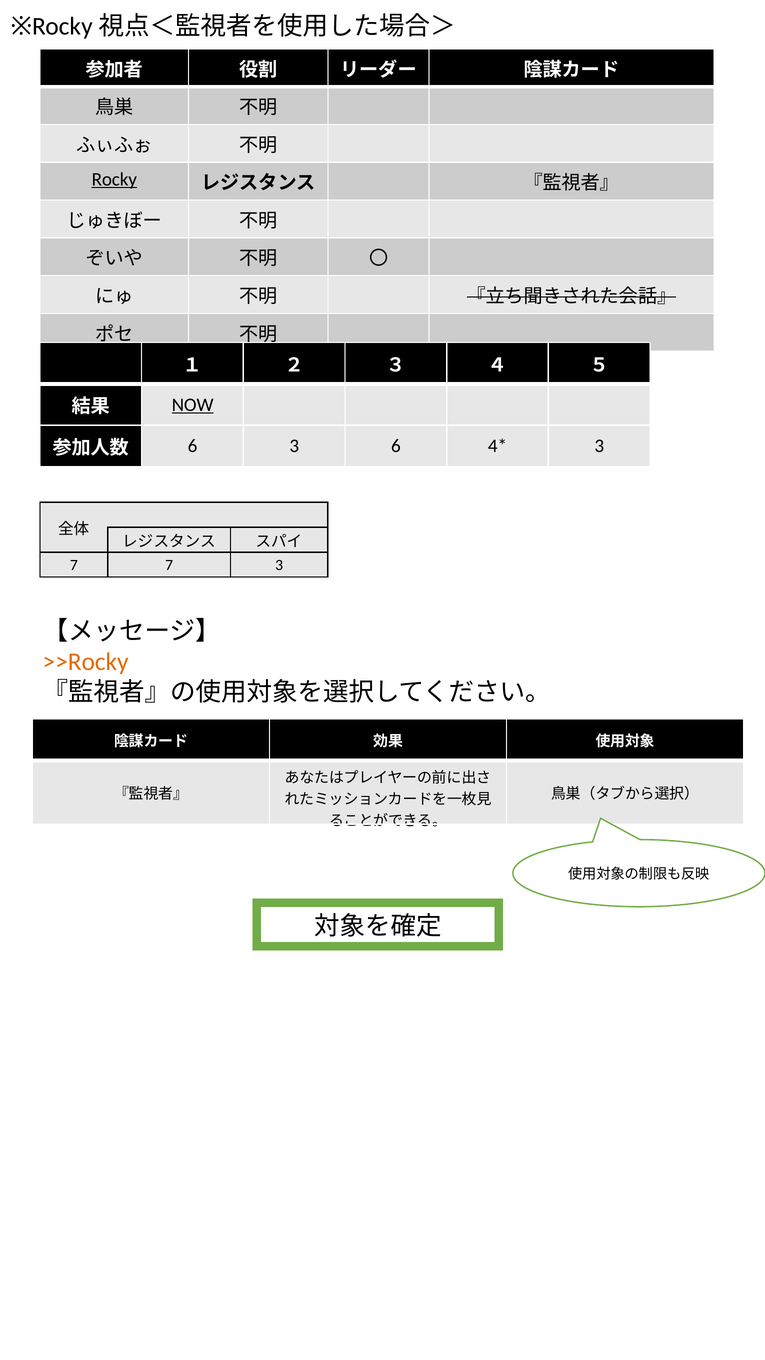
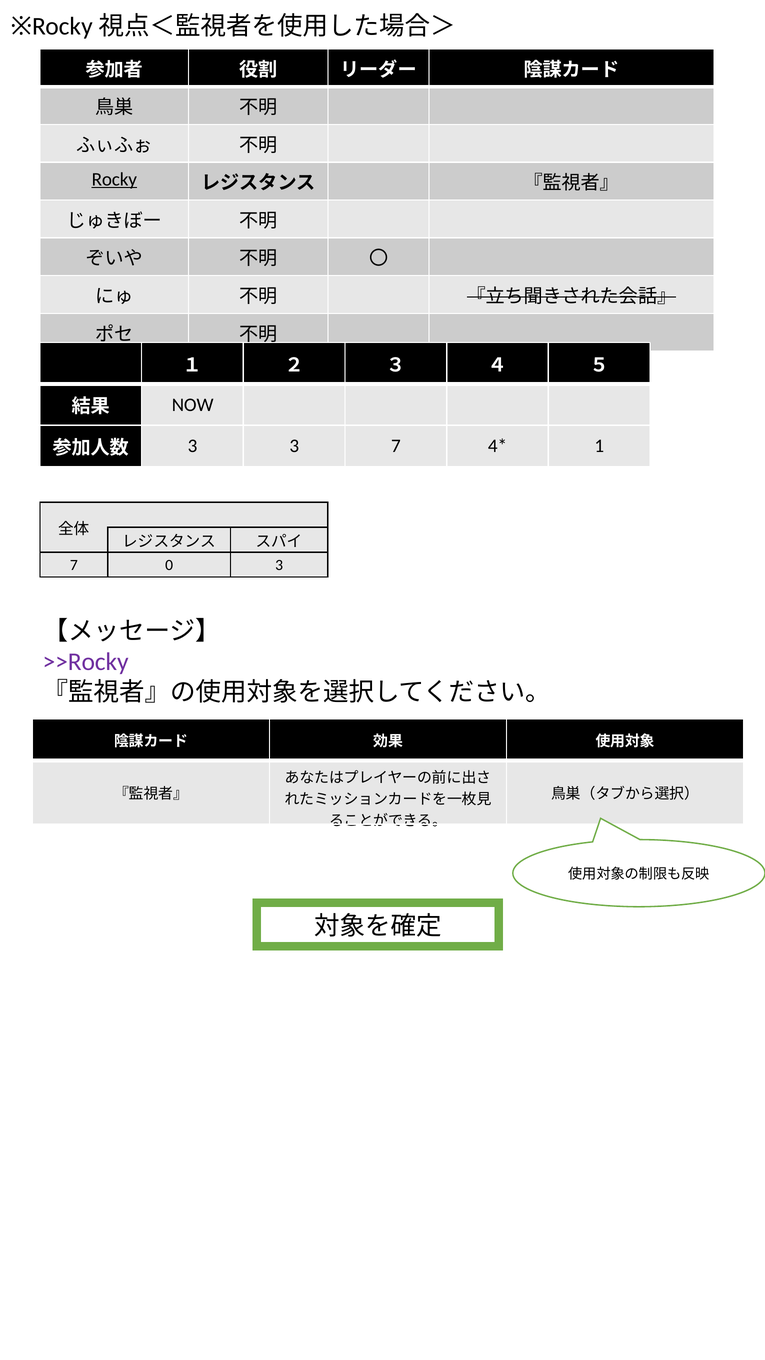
NOW underline: present -> none (193, 405)
6: 6 -> 3 (193, 446)
3 6: 6 -> 7 (396, 446)
3: 3 -> 1 (599, 446)
7 7: 7 -> 0 (169, 565)
>>Rocky colour: orange -> purple (86, 662)
